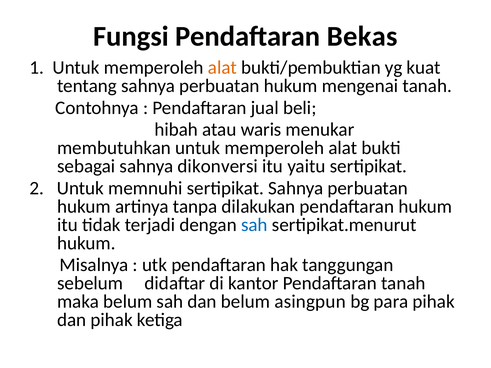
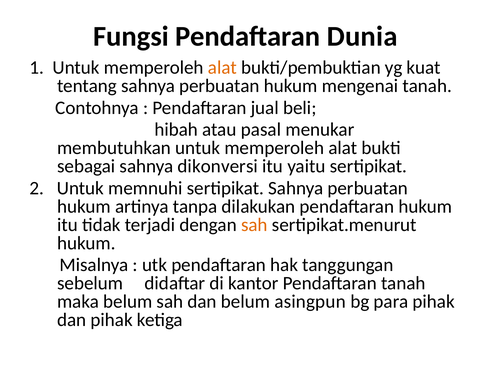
Bekas: Bekas -> Dunia (362, 36)
waris: waris -> pasal (261, 130)
sah colour: blue -> orange (254, 225)
